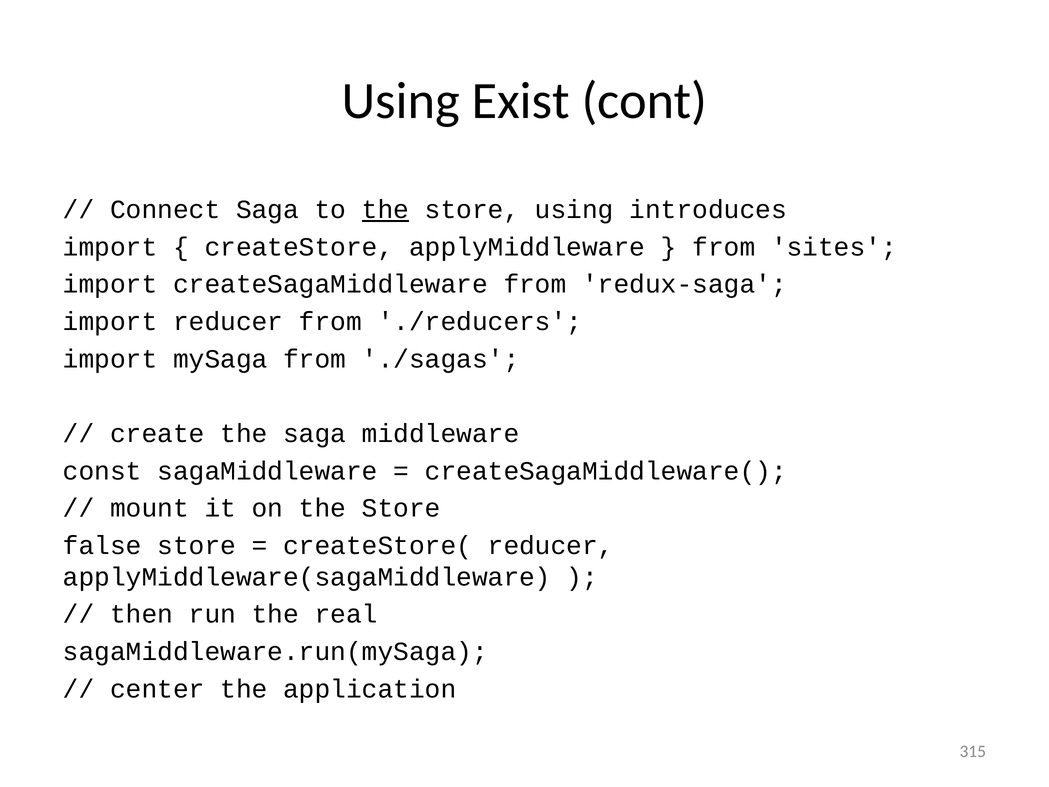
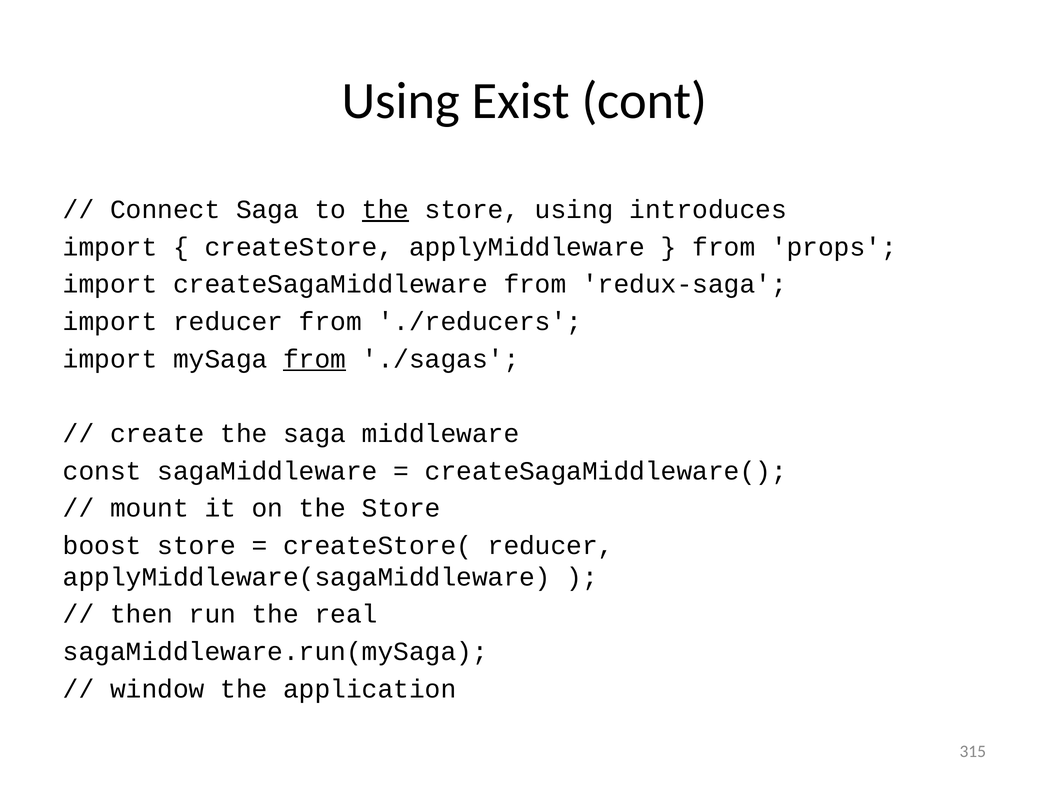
sites: sites -> props (834, 247)
from underline: none -> present (315, 359)
false: false -> boost (102, 545)
center: center -> window (157, 689)
